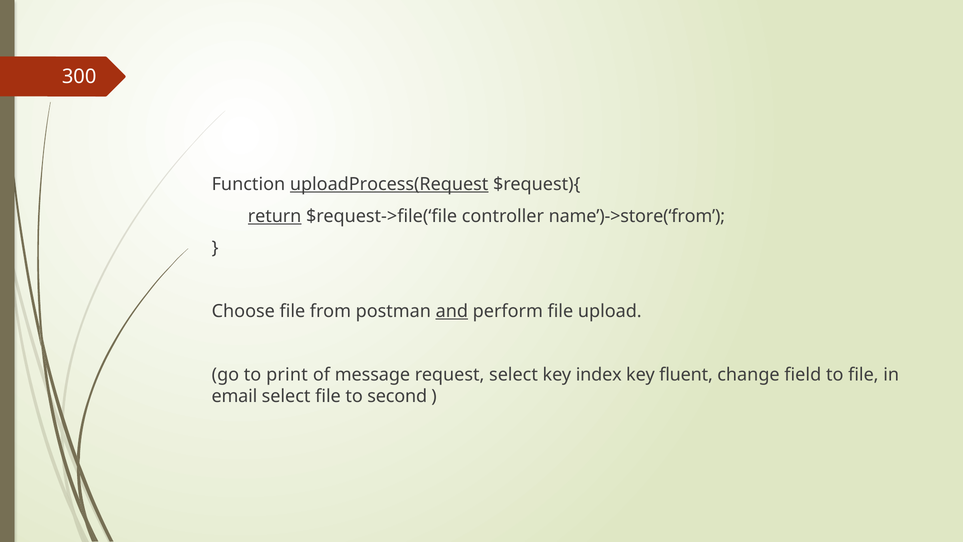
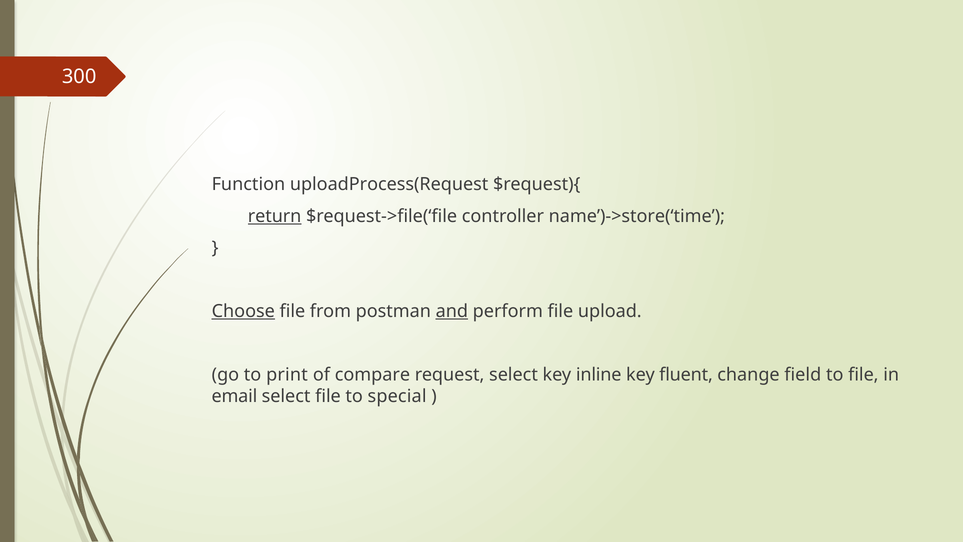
uploadProcess(Request underline: present -> none (389, 184)
name’)->store(‘from: name’)->store(‘from -> name’)->store(‘time (637, 216)
Choose underline: none -> present (243, 311)
message: message -> compare (372, 374)
index: index -> inline (599, 374)
second: second -> special (397, 396)
